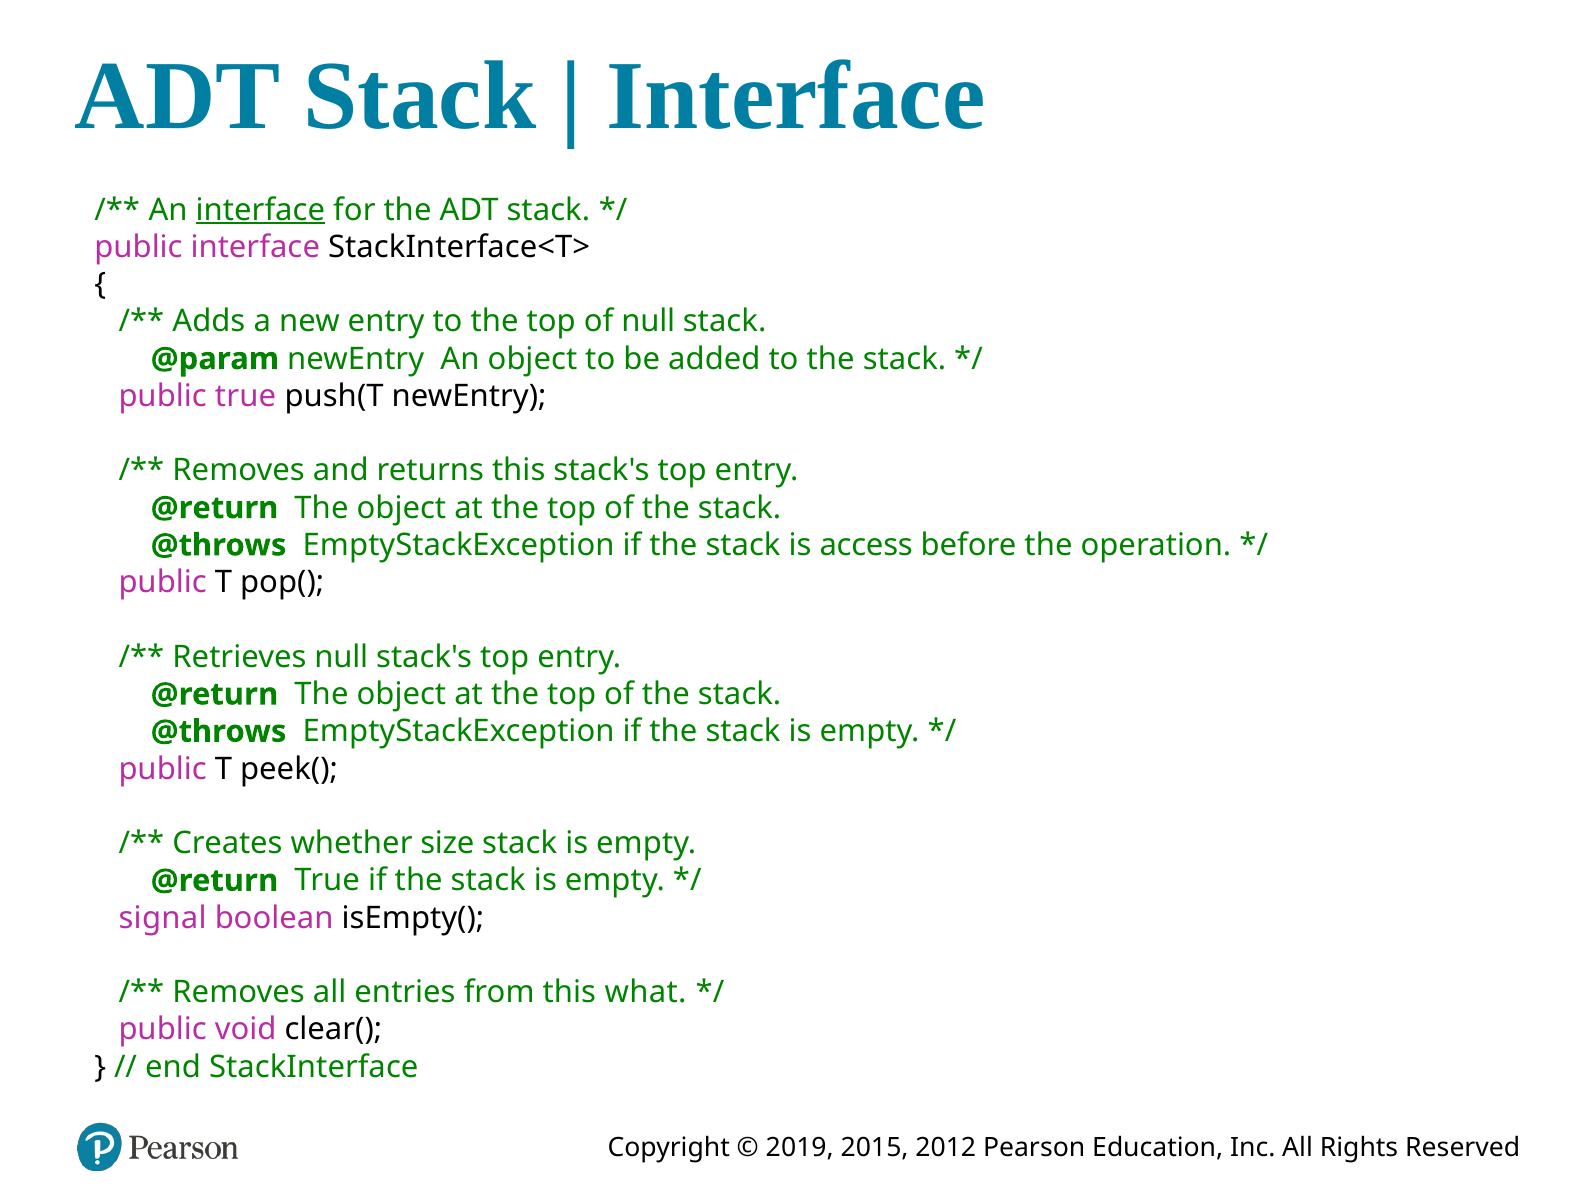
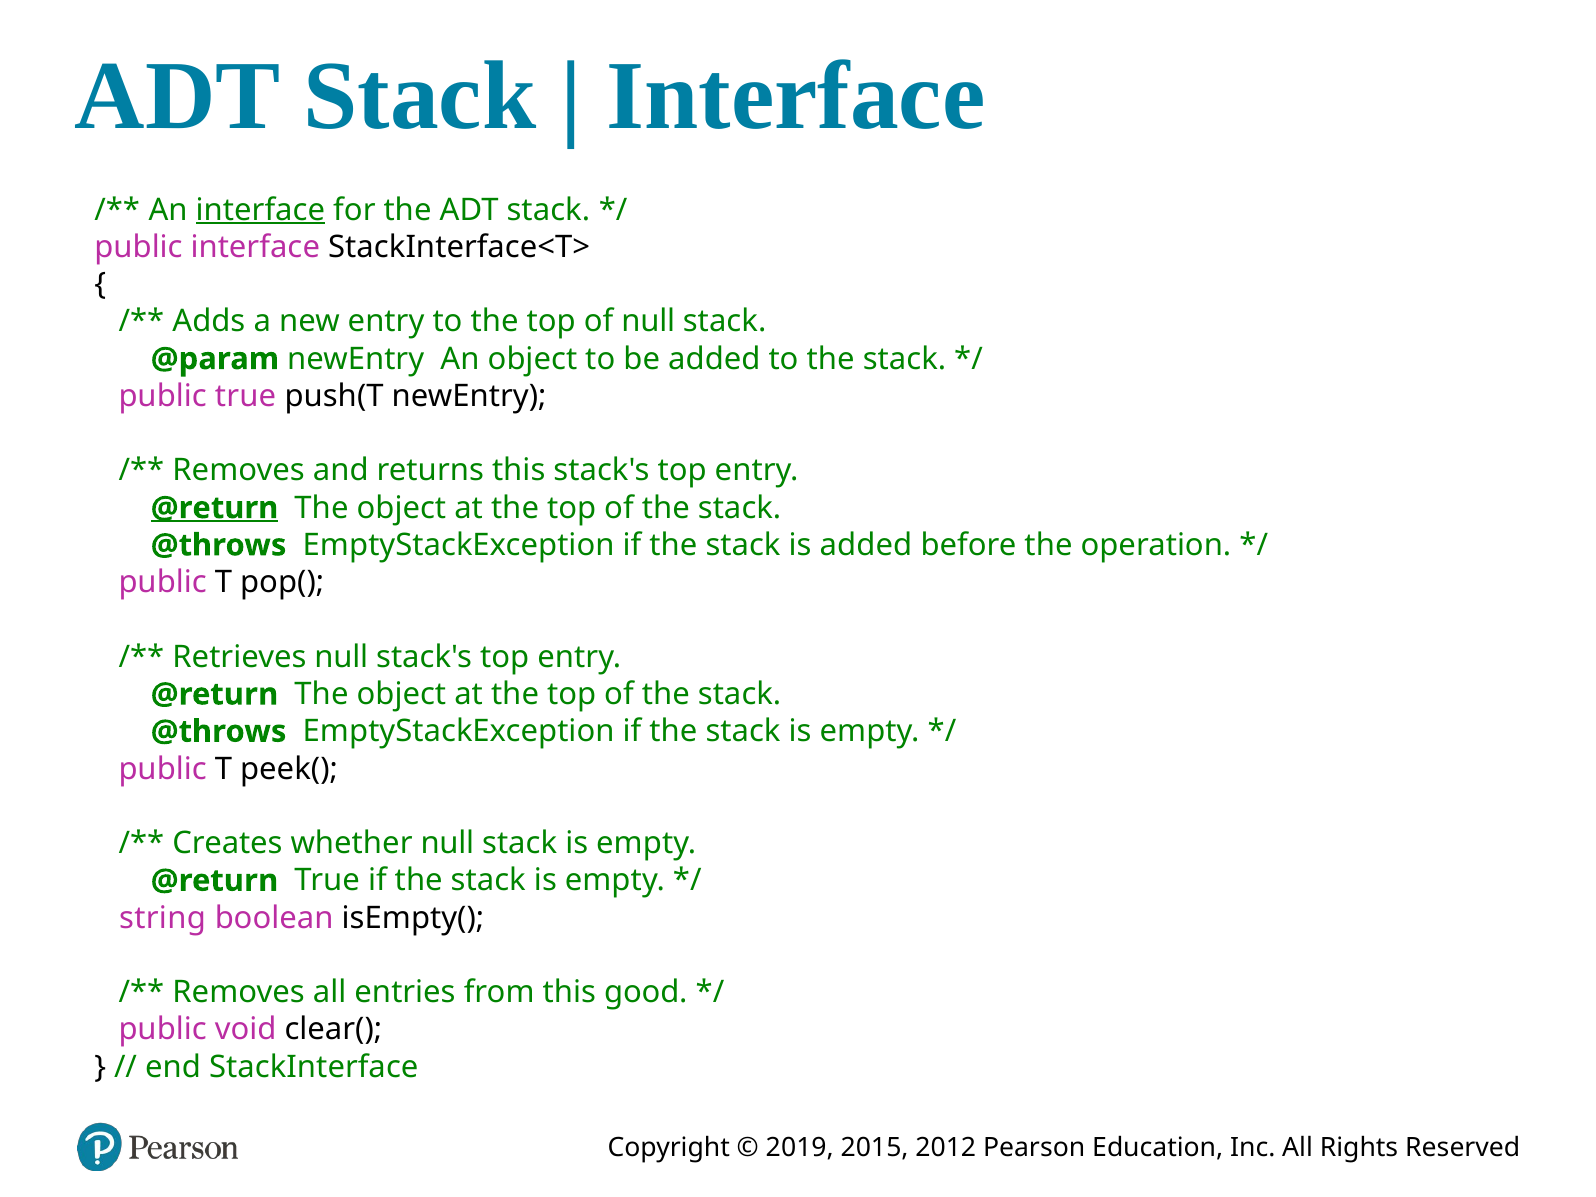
@return underline: none -> present (215, 508)
is access: access -> added (866, 545)
whether size: size -> null (447, 843)
signal: signal -> string (163, 918)
what: what -> good (646, 992)
